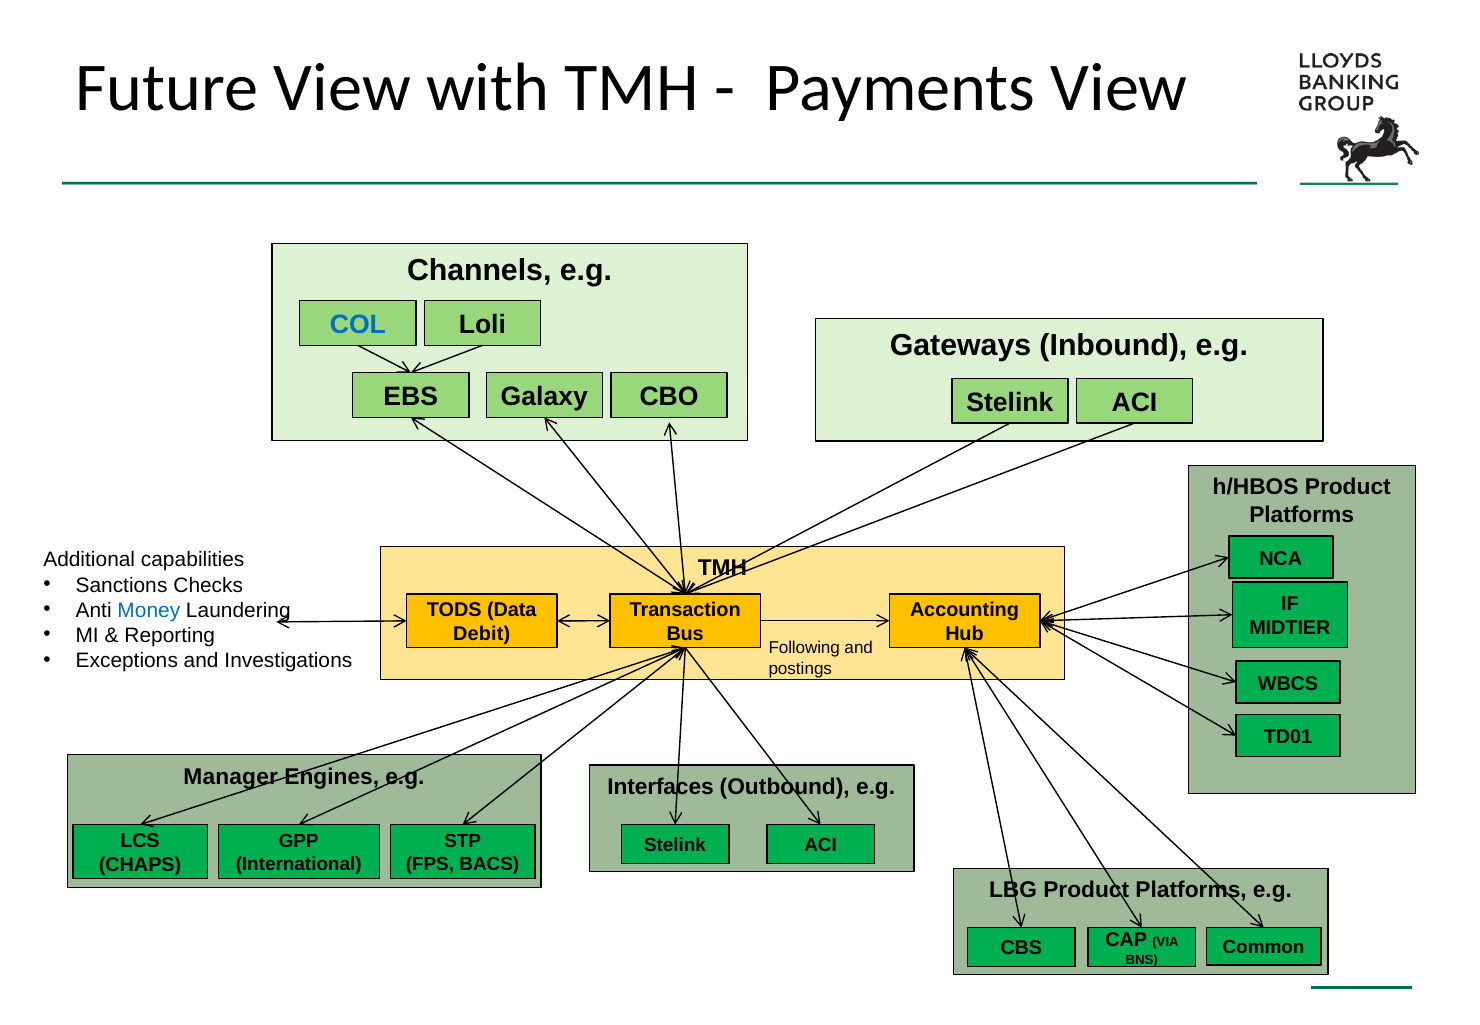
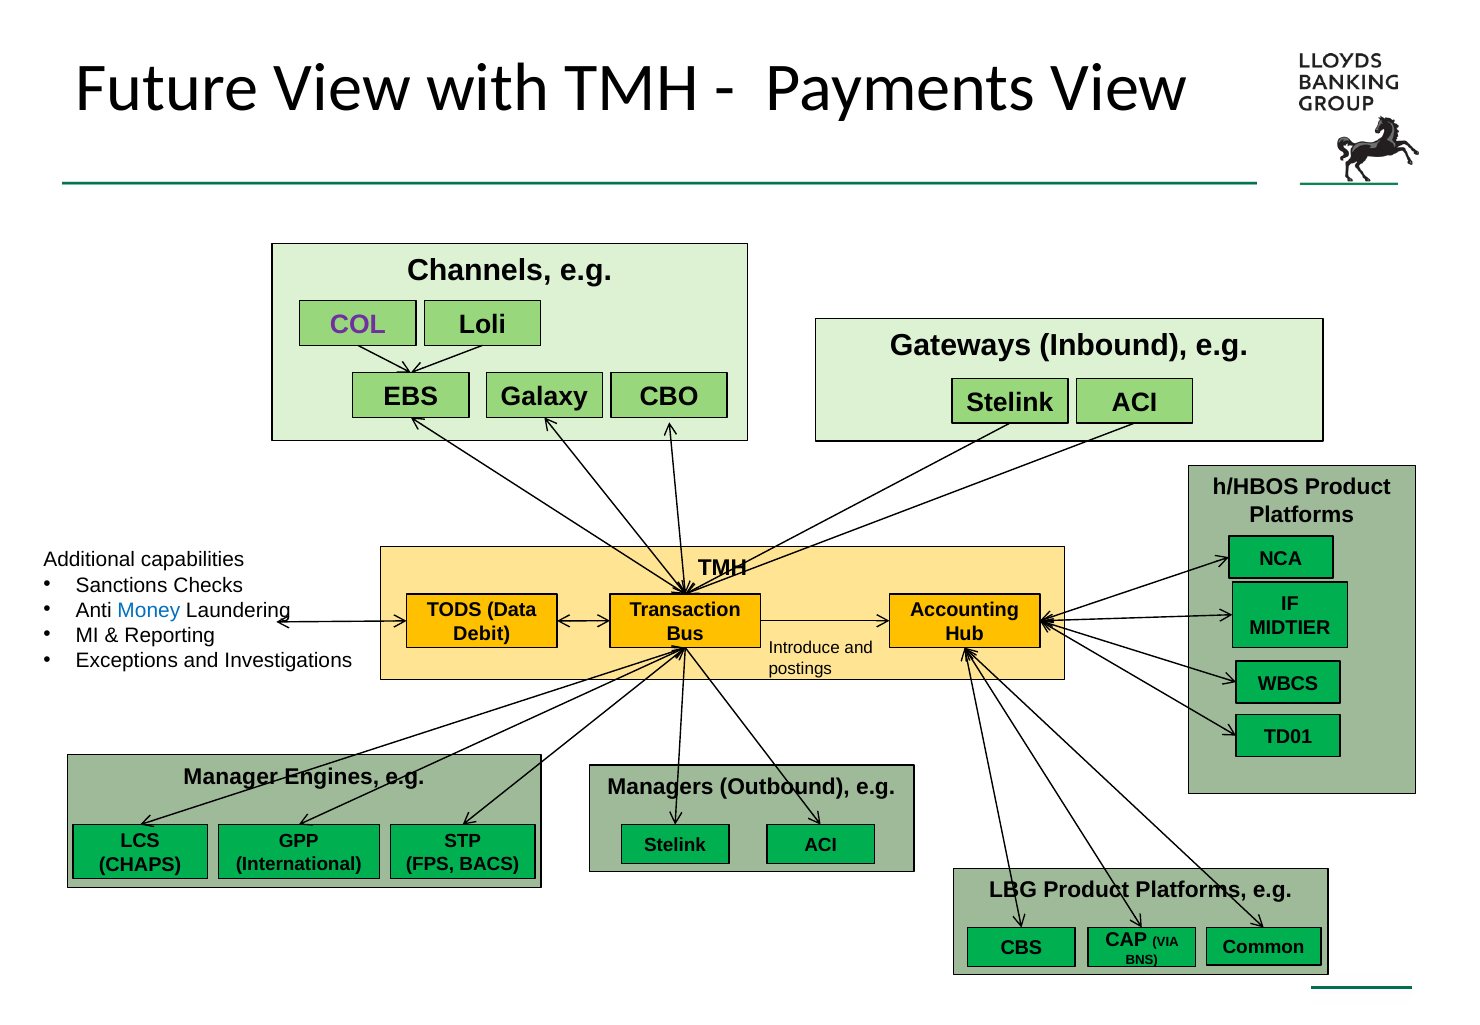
COL colour: blue -> purple (358, 325)
Following: Following -> Introduce (804, 648)
Interfaces: Interfaces -> Managers (660, 787)
